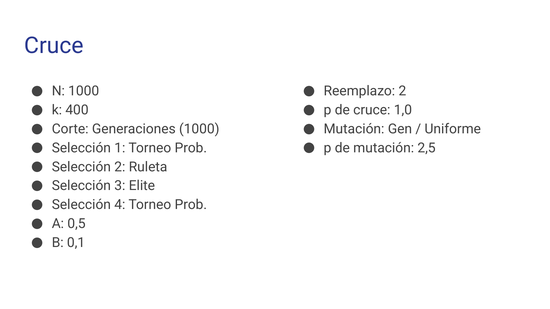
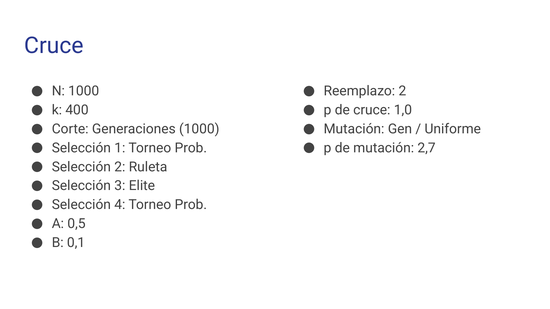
2,5: 2,5 -> 2,7 (427, 148)
